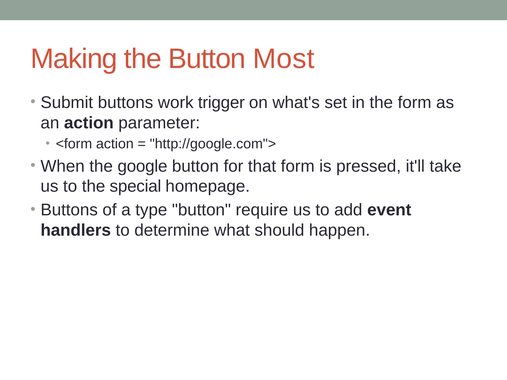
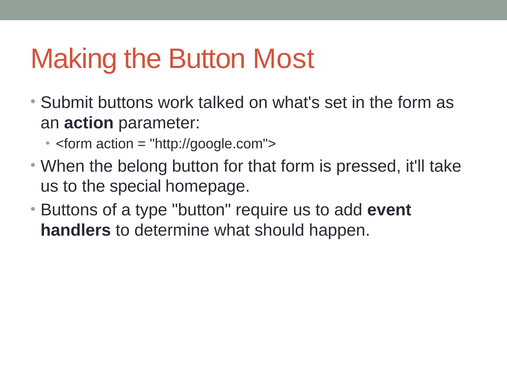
trigger: trigger -> talked (221, 103)
google: google -> belong (142, 166)
